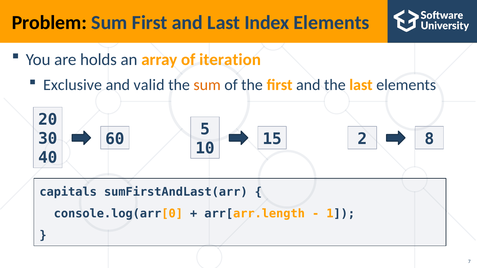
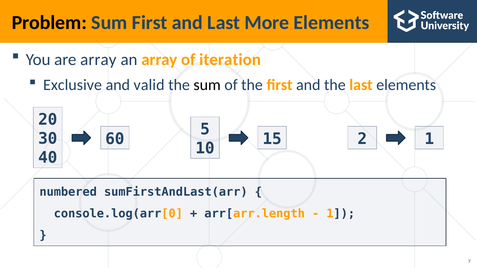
Index: Index -> More (267, 23)
are holds: holds -> array (98, 60)
sum colour: orange -> black (207, 85)
2 8: 8 -> 1 (429, 139)
capitals: capitals -> numbered (68, 192)
